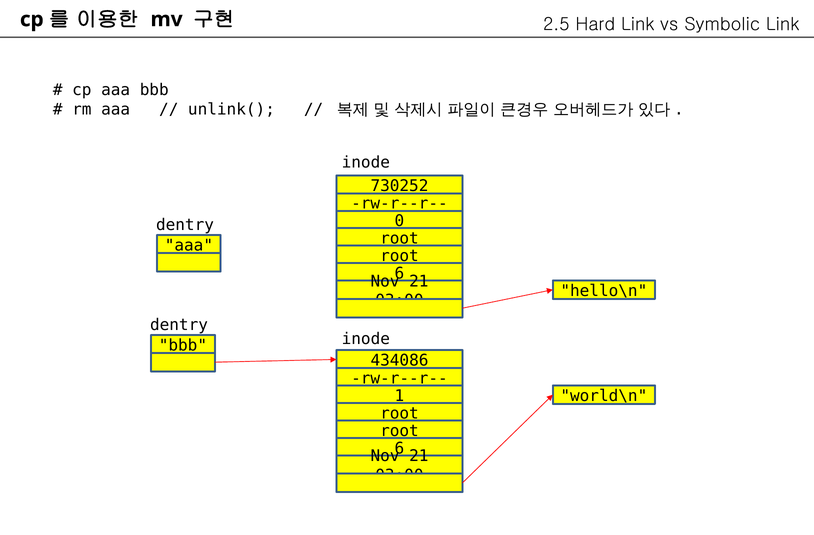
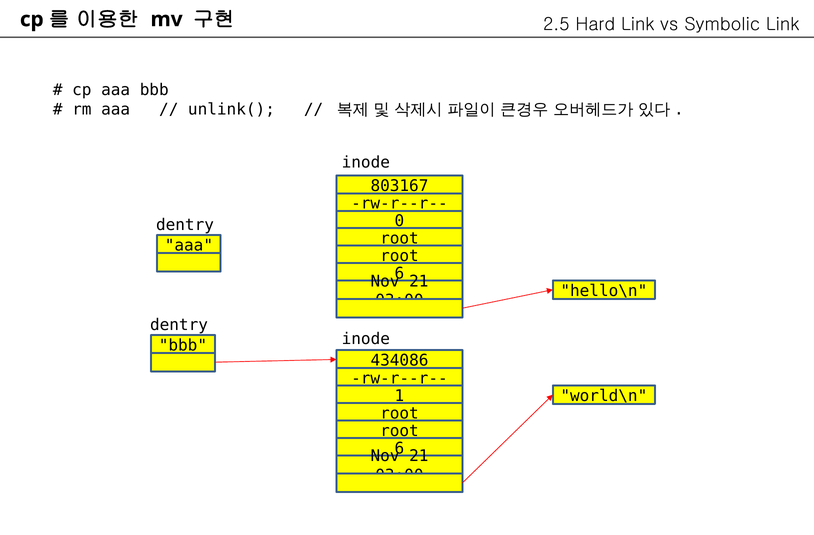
730252: 730252 -> 803167 (399, 186)
